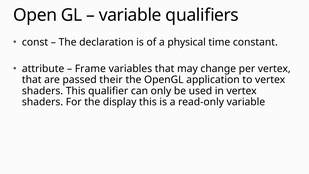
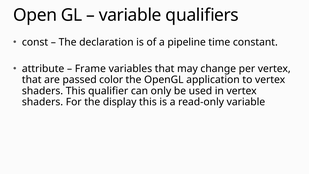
physical: physical -> pipeline (187, 42)
their: their -> color (111, 80)
